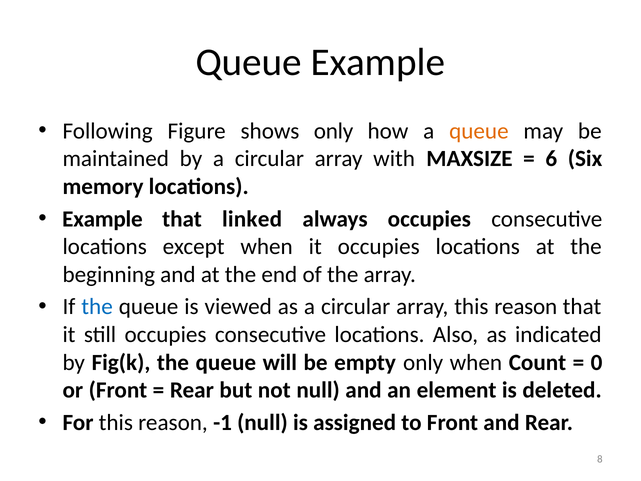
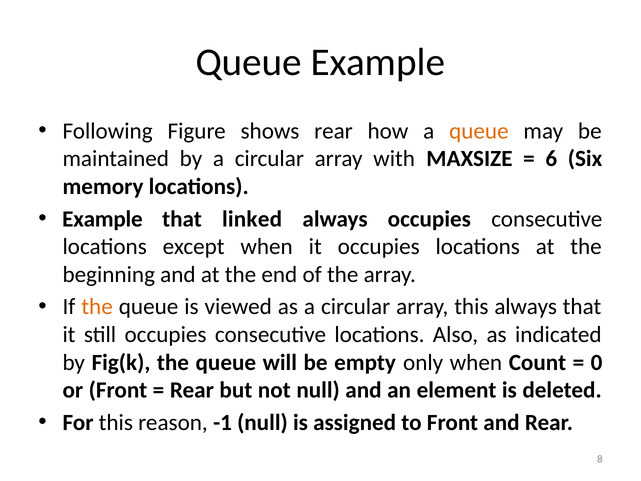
shows only: only -> rear (333, 131)
the colour: blue -> orange (97, 307)
array this reason: reason -> always (526, 307)
